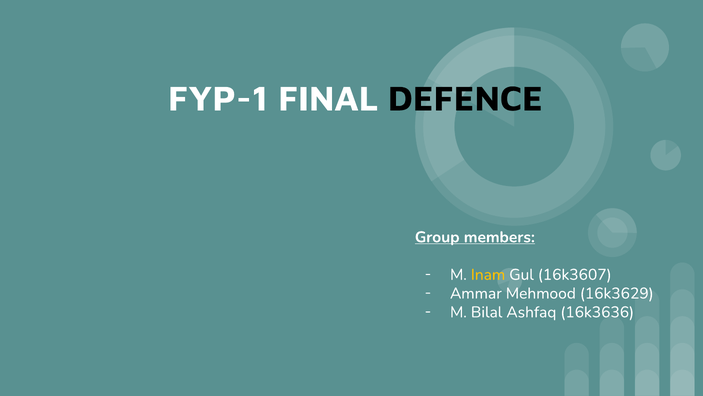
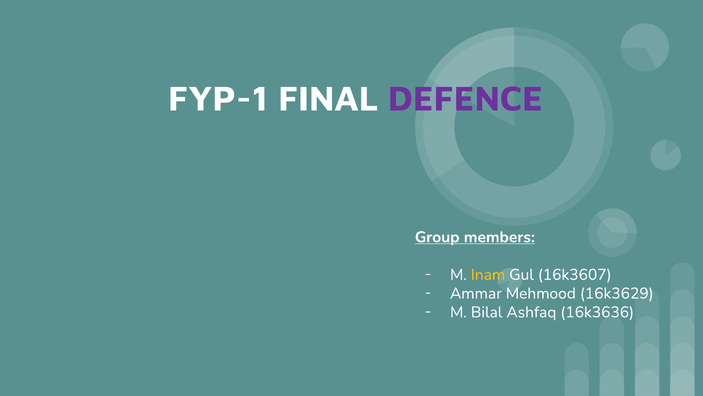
DEFENCE colour: black -> purple (465, 99)
